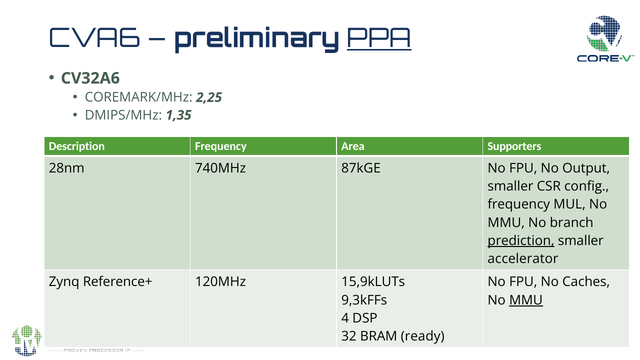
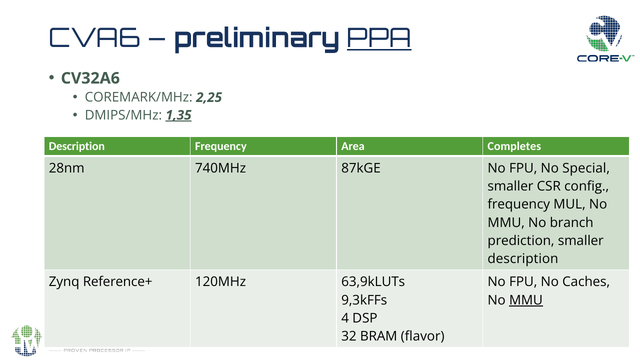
1,35 underline: none -> present (179, 115)
Supporters: Supporters -> Completes (514, 146)
Output: Output -> Special (586, 168)
prediction underline: present -> none (521, 241)
accelerator: accelerator -> description (523, 259)
15,9kLUTs: 15,9kLUTs -> 63,9kLUTs (373, 282)
ready: ready -> flavor (423, 336)
